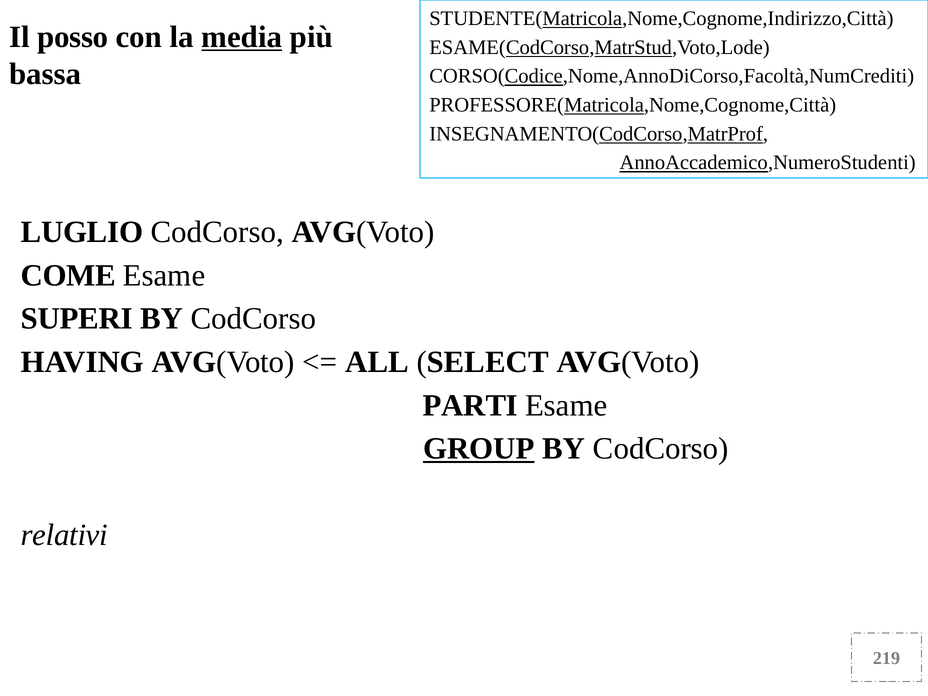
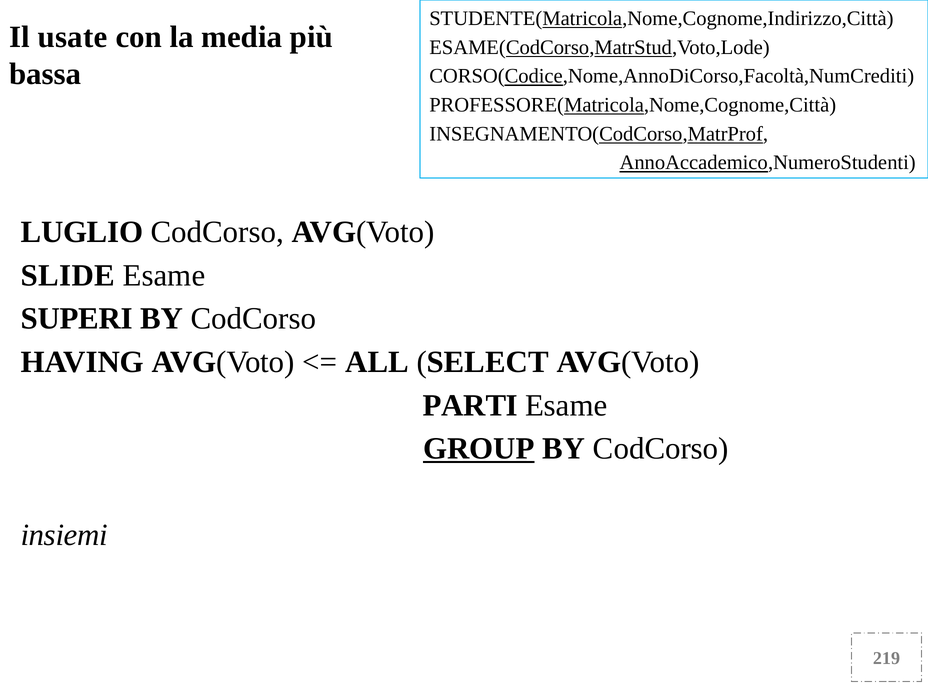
posso: posso -> usate (73, 37)
media underline: present -> none (242, 37)
COME: COME -> SLIDE (68, 275)
relativi: relativi -> insiemi (64, 535)
